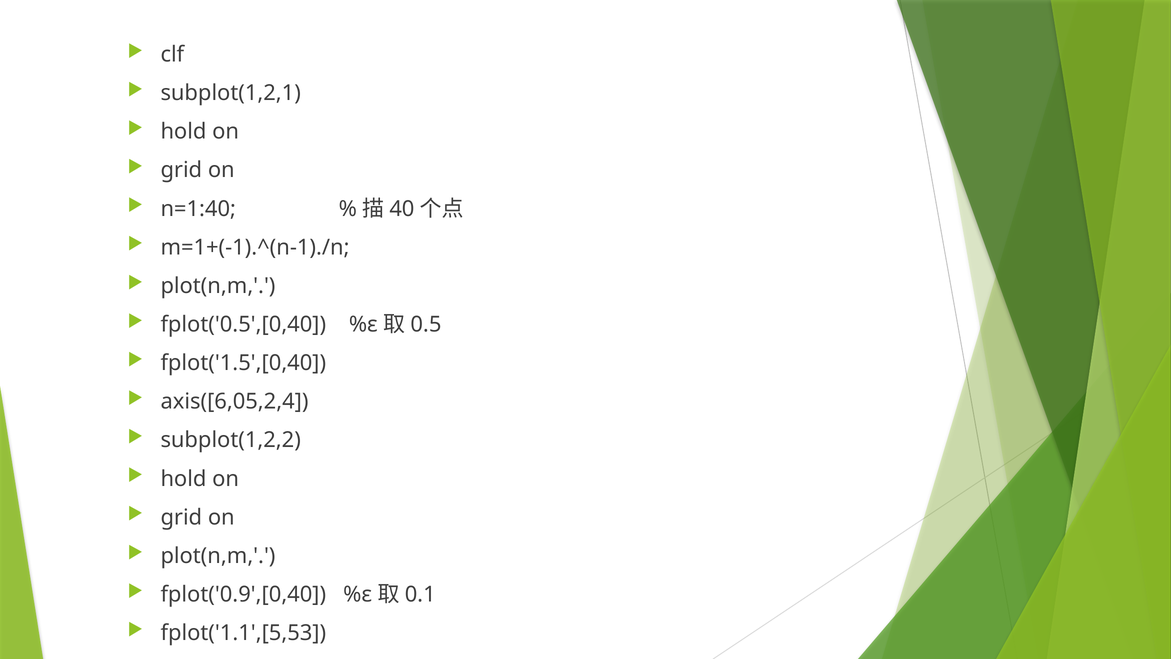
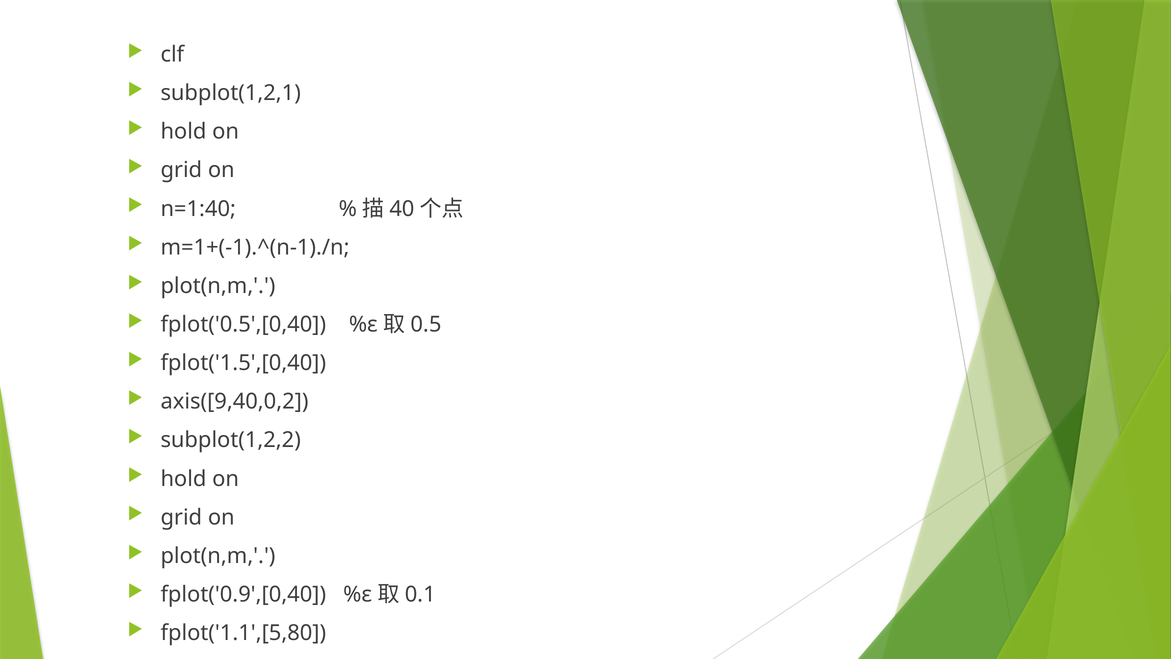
axis([6,05,2,4: axis([6,05,2,4 -> axis([9,40,0,2 (235, 401)
fplot('1.1',[5,53: fplot('1.1',[5,53 -> fplot('1.1',[5,80 (243, 633)
